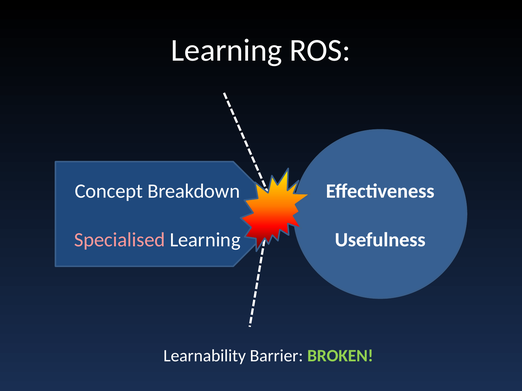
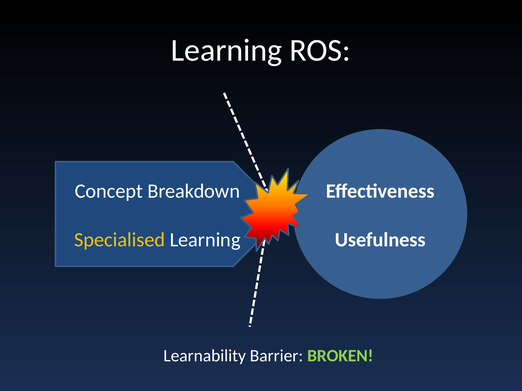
Specialised colour: pink -> yellow (120, 240)
